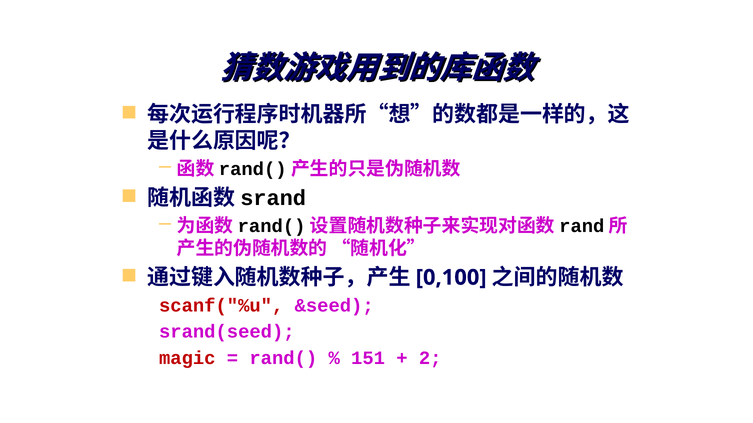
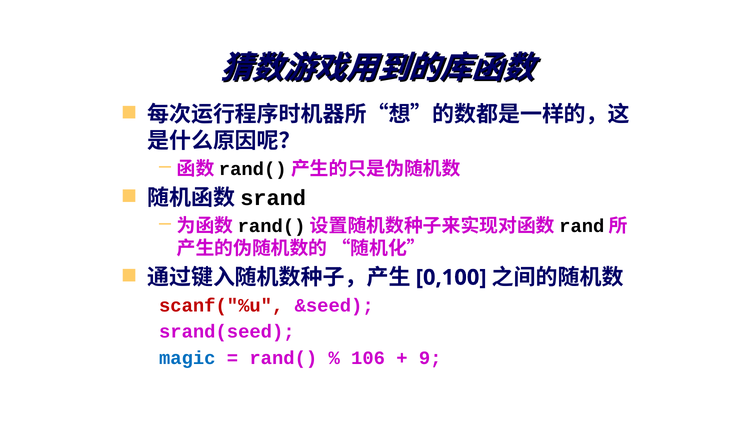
magic colour: red -> blue (187, 359)
151: 151 -> 106 (368, 359)
2: 2 -> 9 (430, 359)
